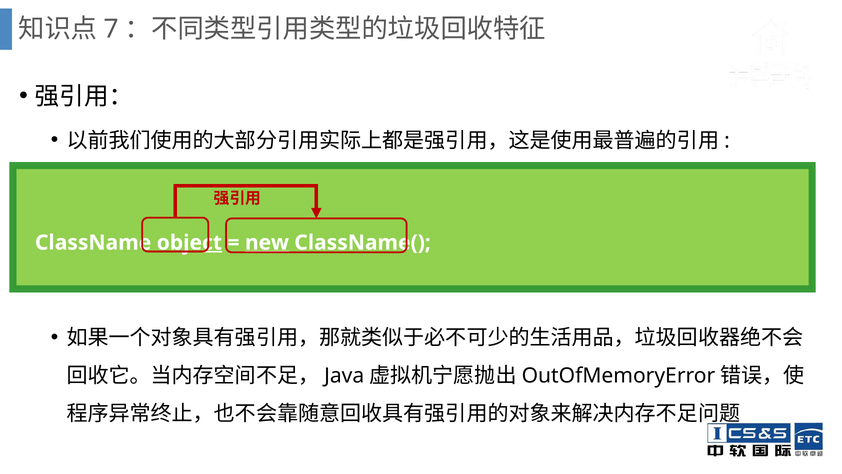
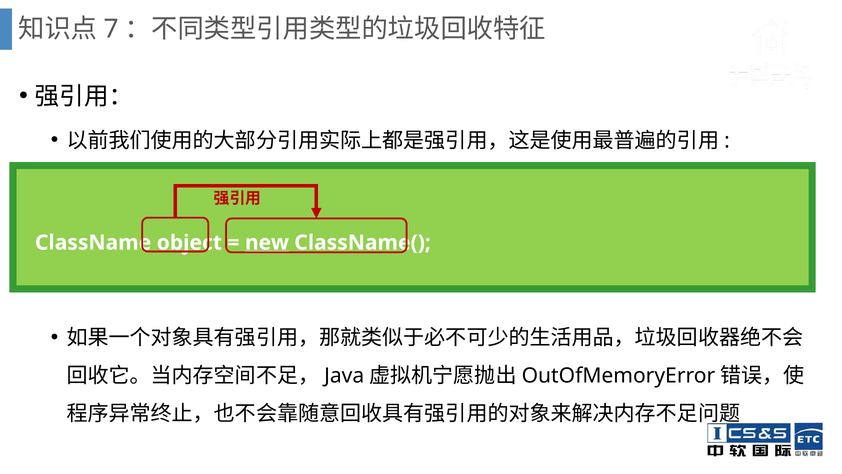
object underline: present -> none (189, 243)
